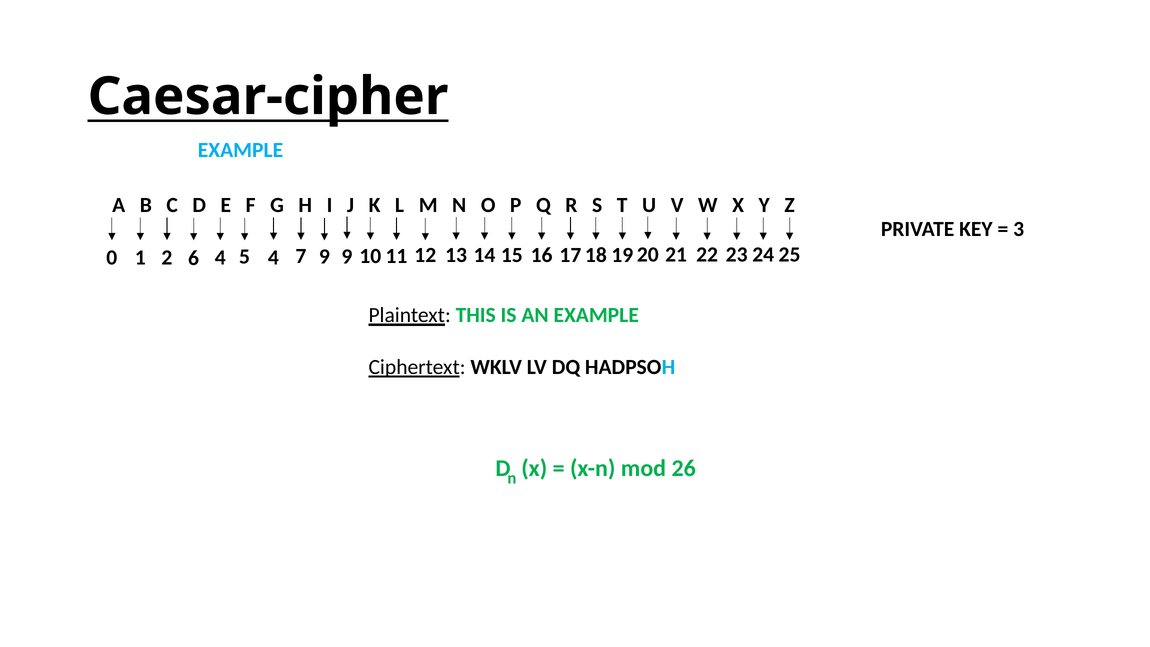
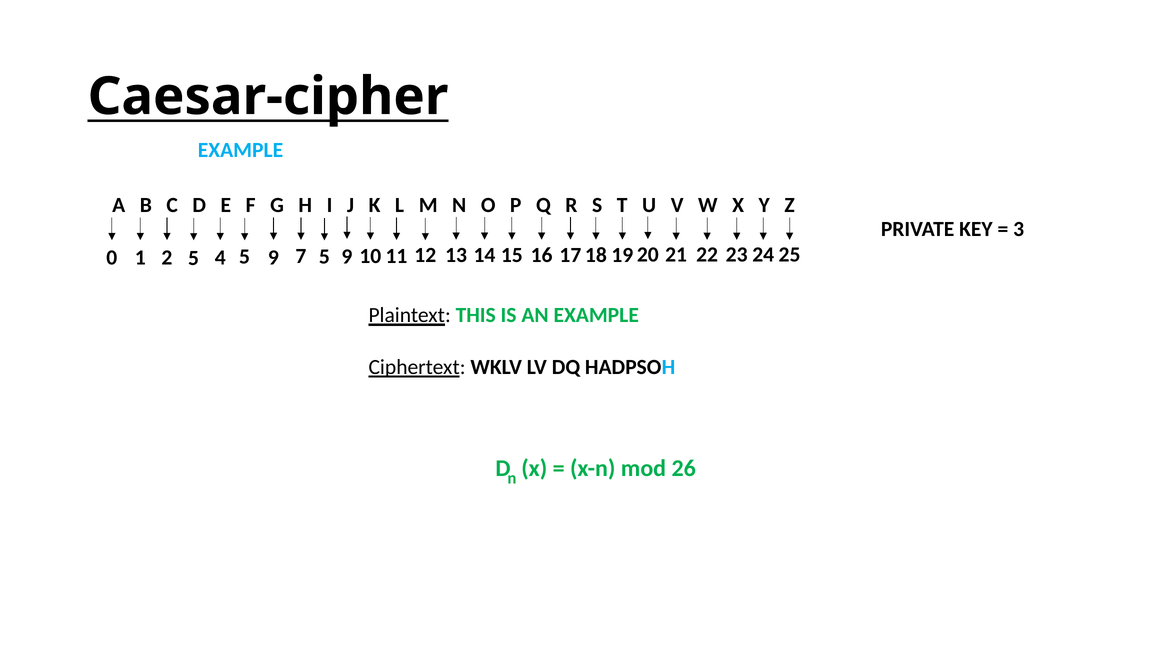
2 6: 6 -> 5 (194, 258)
4 5 4: 4 -> 9 (273, 257)
7 9: 9 -> 5 (324, 257)
